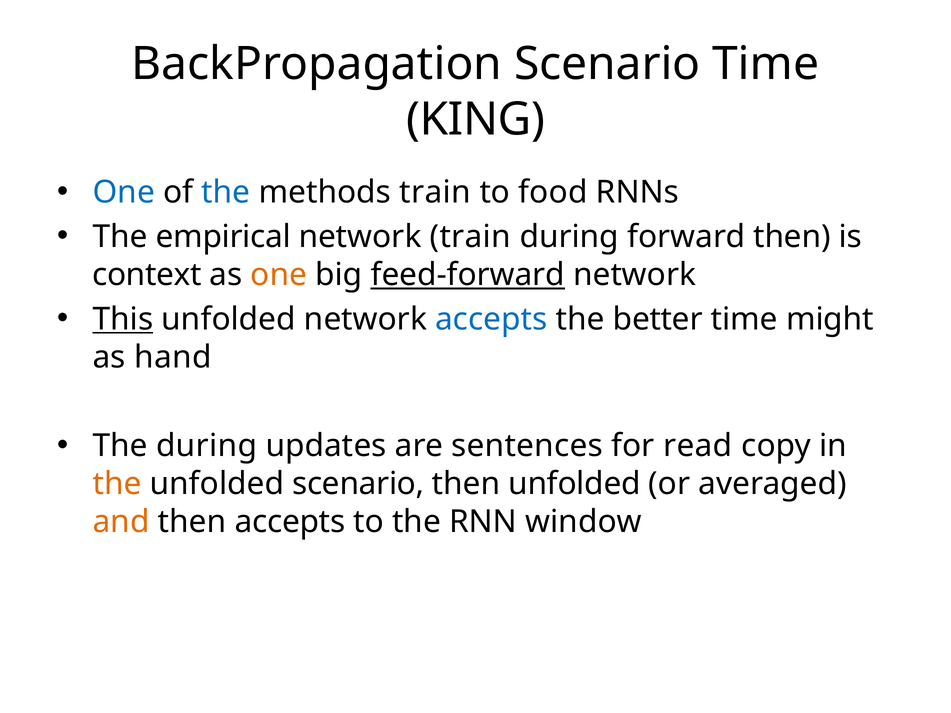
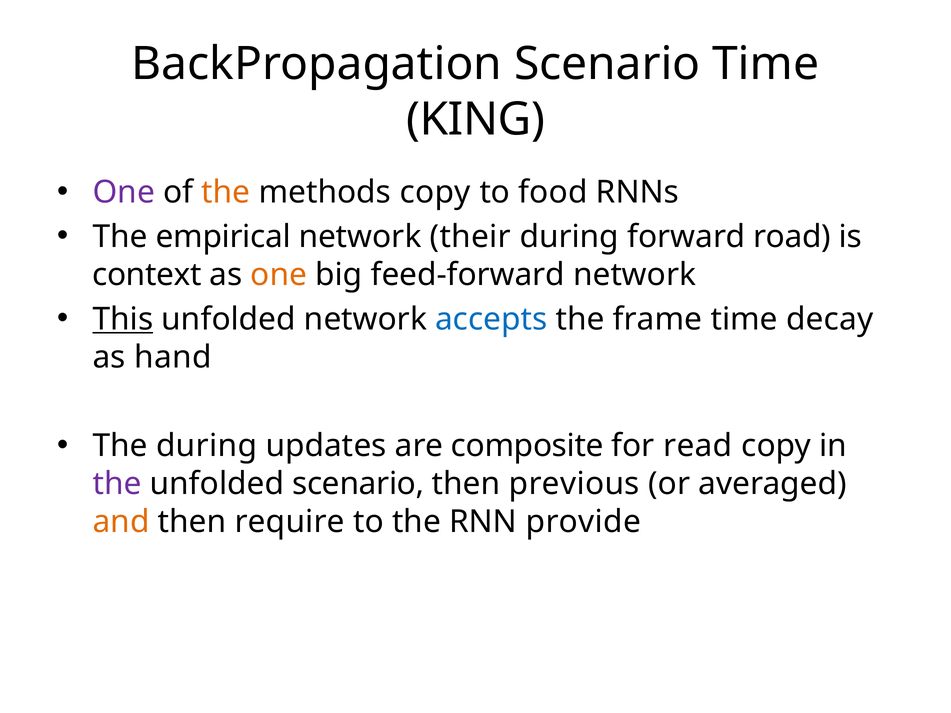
One colour: blue -> purple (124, 192)
the colour: blue -> orange (226, 192)
methods train: train -> copy (435, 192)
network train: train -> their (470, 237)
forward then: then -> road (792, 237)
feed-forward underline: present -> none (468, 275)
better: better -> frame (658, 319)
might: might -> decay (830, 319)
sentences: sentences -> composite (527, 446)
the colour: orange -> purple (117, 484)
then unfolded: unfolded -> previous (574, 484)
then accepts: accepts -> require (290, 522)
window: window -> provide (583, 522)
